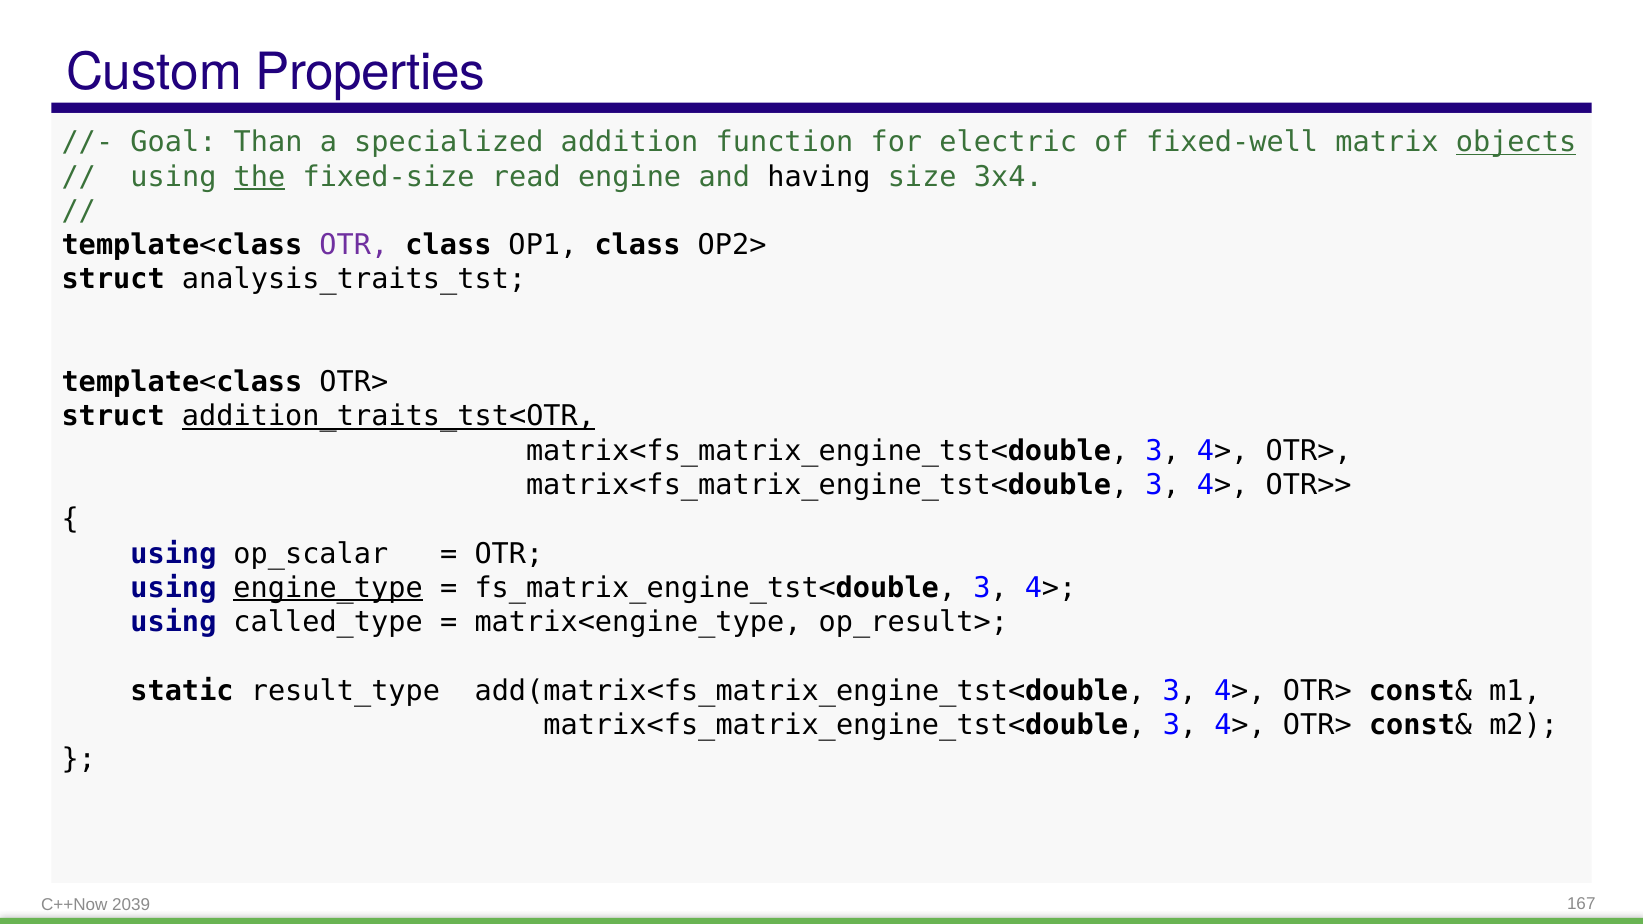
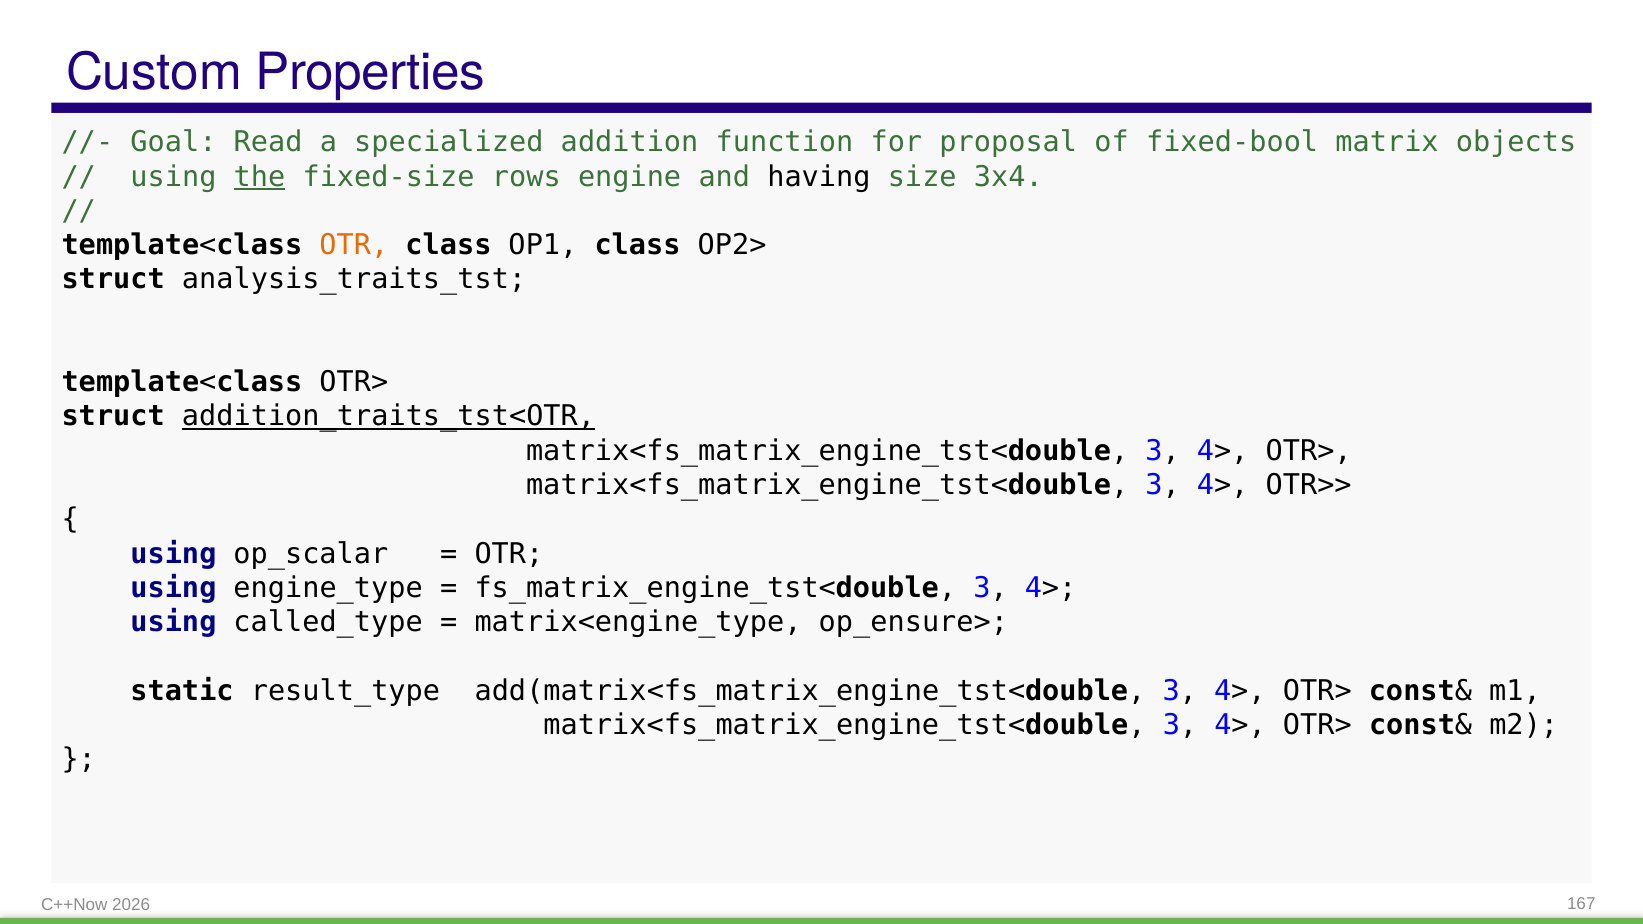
Than: Than -> Read (268, 142)
electric: electric -> proposal (1008, 142)
fixed-well: fixed-well -> fixed-bool (1232, 142)
objects underline: present -> none (1516, 142)
read: read -> rows (526, 177)
OTR colour: purple -> orange (354, 245)
engine_type underline: present -> none (328, 588)
op_result>: op_result> -> op_ensure> (913, 622)
2039: 2039 -> 2026 (131, 905)
